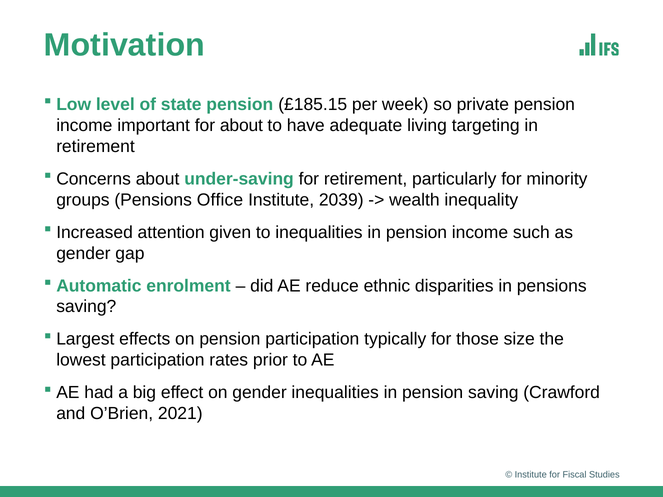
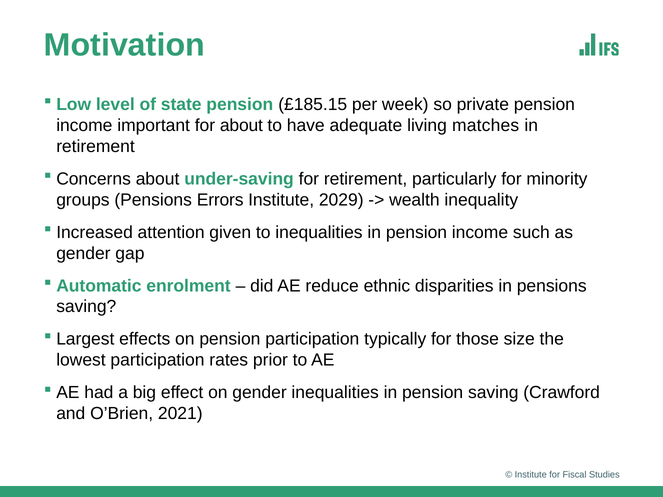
targeting: targeting -> matches (486, 125)
Office: Office -> Errors (220, 200)
2039: 2039 -> 2029 (341, 200)
